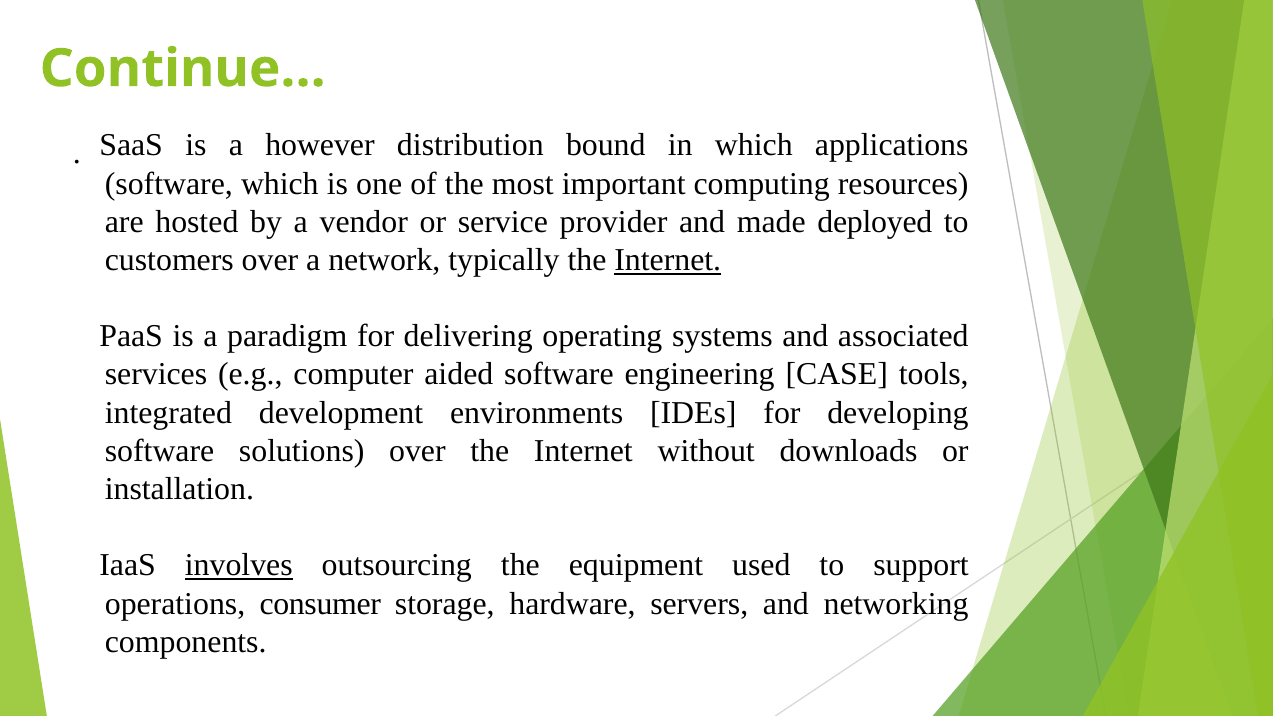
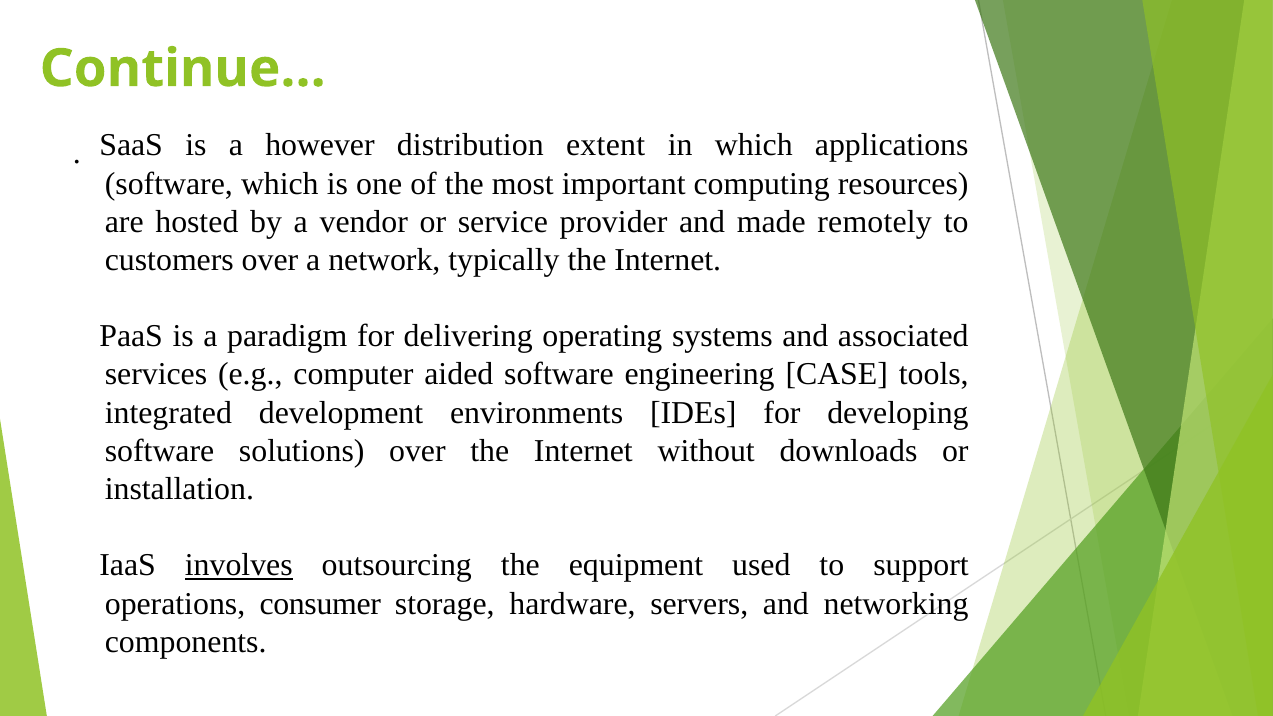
bound: bound -> extent (606, 145)
deployed: deployed -> remotely (875, 222)
Internet underline: present -> none (668, 260)
